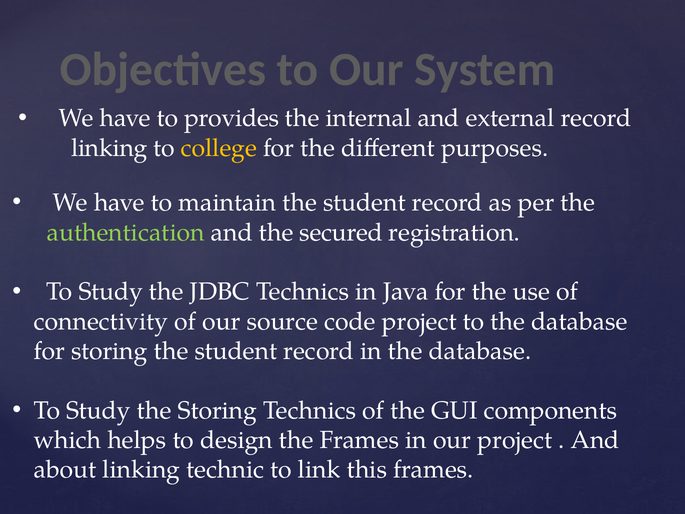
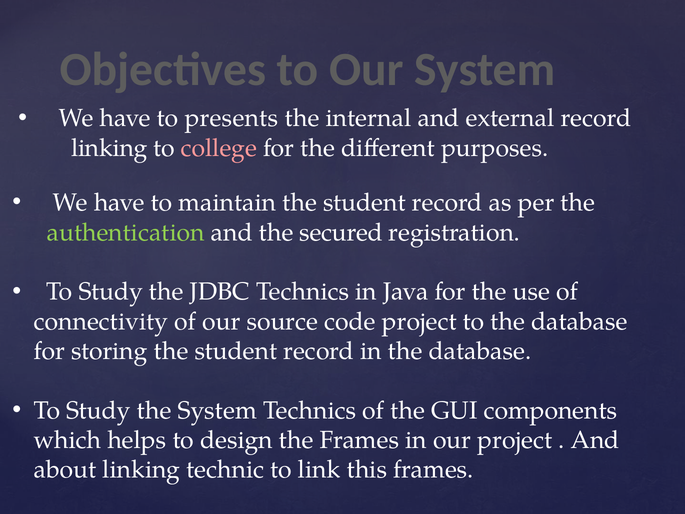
provides: provides -> presents (231, 118)
college colour: yellow -> pink (219, 148)
the Storing: Storing -> System (217, 410)
